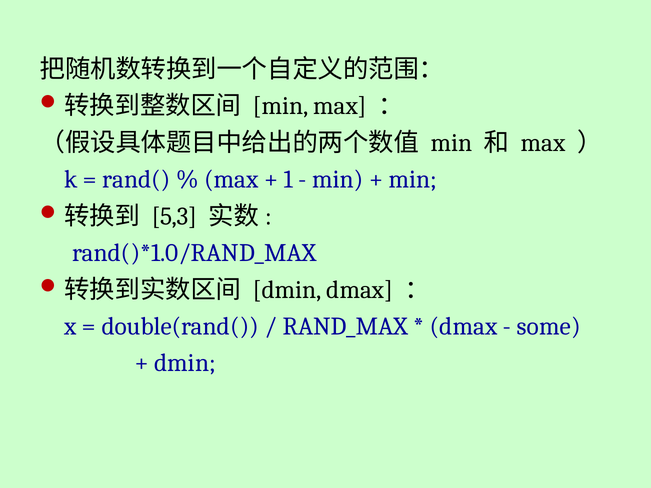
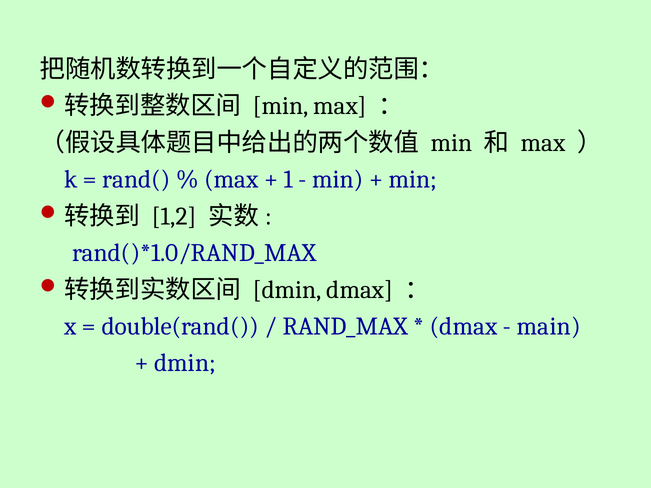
5,3: 5,3 -> 1,2 (174, 216)
some: some -> main (549, 327)
